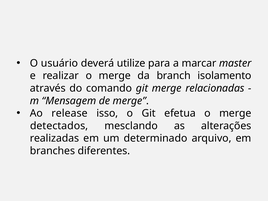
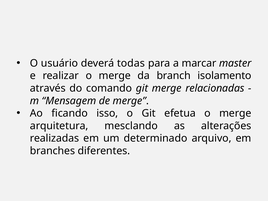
utilize: utilize -> todas (131, 63)
release: release -> ficando (70, 113)
detectados: detectados -> arquitetura (59, 126)
